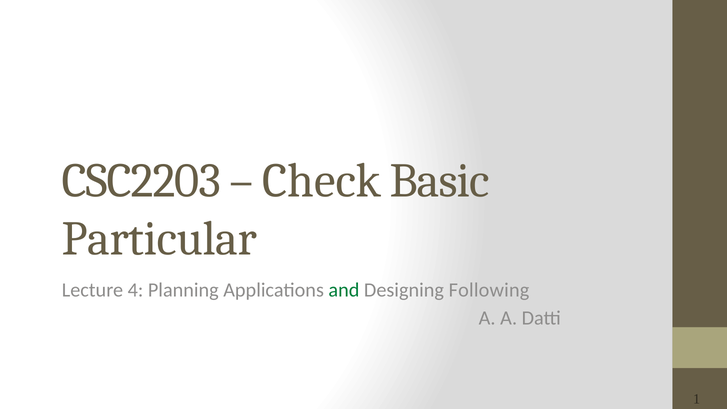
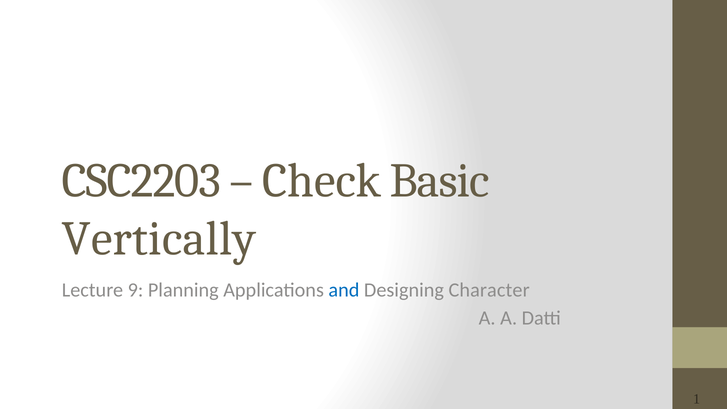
Particular: Particular -> Vertically (159, 239)
4: 4 -> 9 (136, 290)
and colour: green -> blue (344, 290)
Following: Following -> Character (489, 290)
